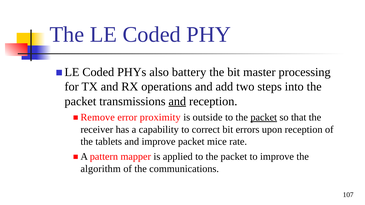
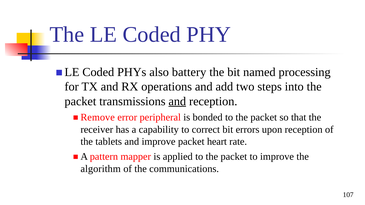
master: master -> named (259, 72)
proximity: proximity -> peripheral (160, 118)
outside: outside -> bonded (208, 118)
packet underline: present -> none (264, 118)
mice: mice -> heart (217, 142)
